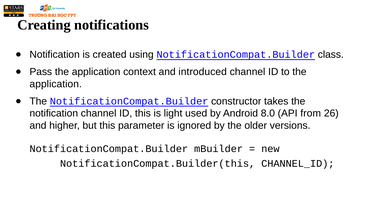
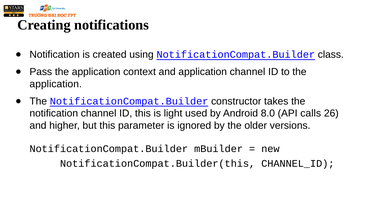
and introduced: introduced -> application (203, 72)
from: from -> calls (311, 114)
